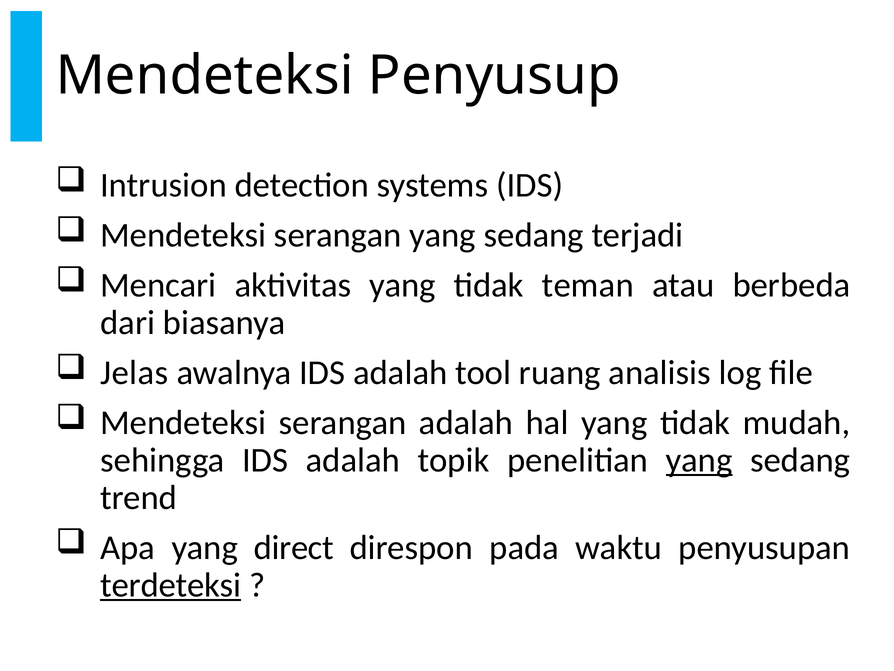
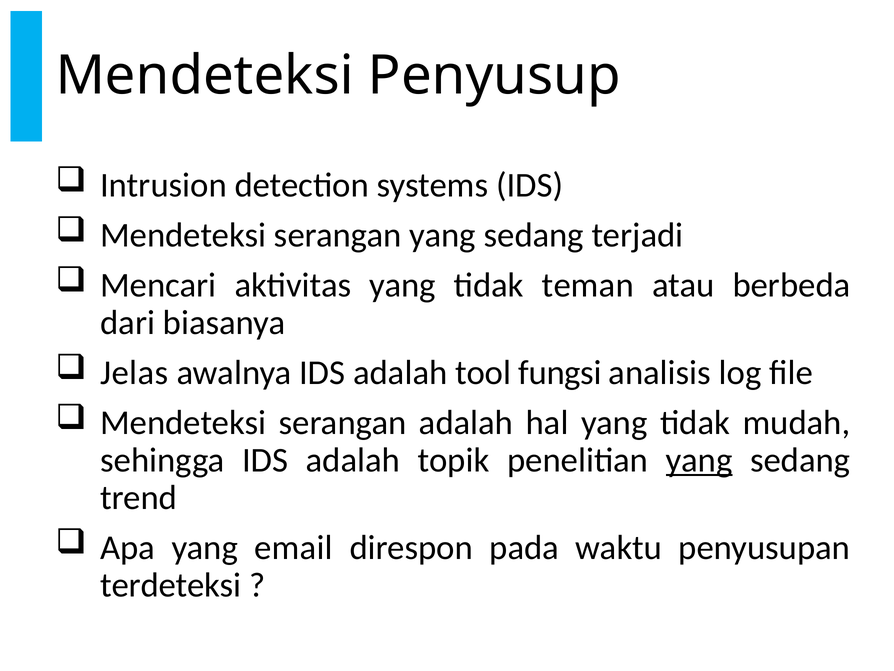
ruang: ruang -> fungsi (560, 372)
direct: direct -> email (294, 547)
terdeteksi underline: present -> none (171, 585)
